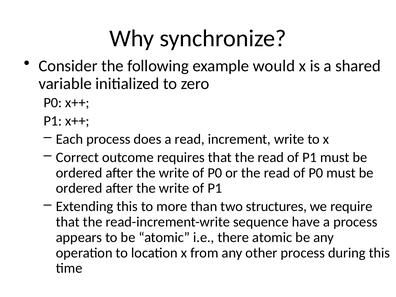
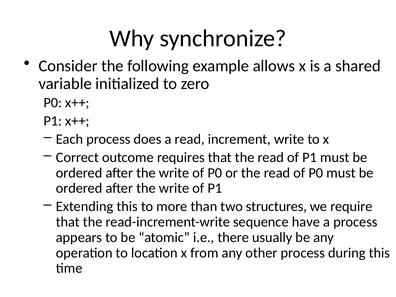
would: would -> allows (274, 66)
there atomic: atomic -> usually (272, 237)
